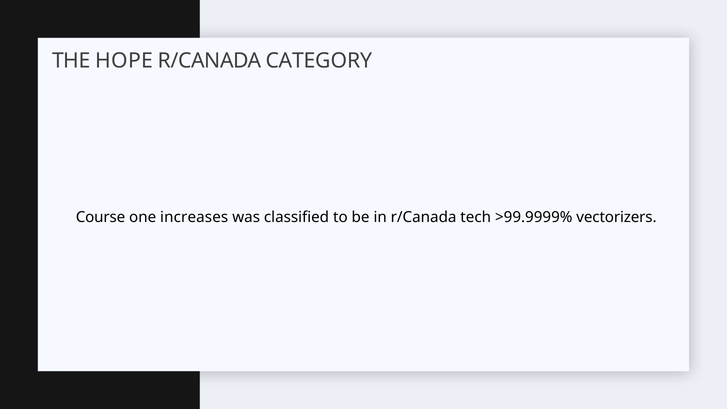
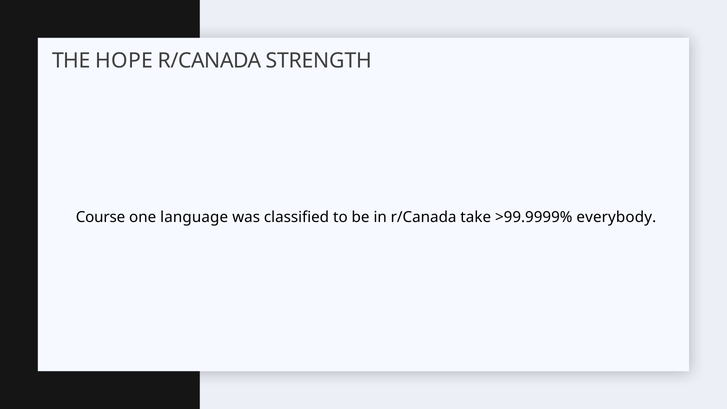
CATEGORY: CATEGORY -> STRENGTH (319, 61)
increases: increases -> language (194, 217)
tech: tech -> take (476, 217)
vectorizers: vectorizers -> everybody (616, 217)
